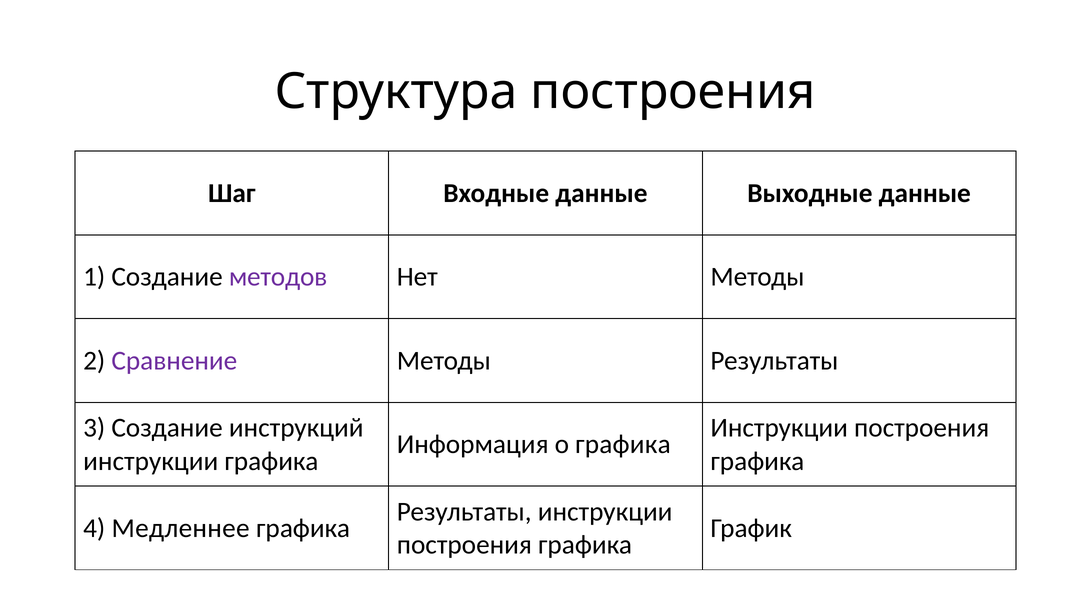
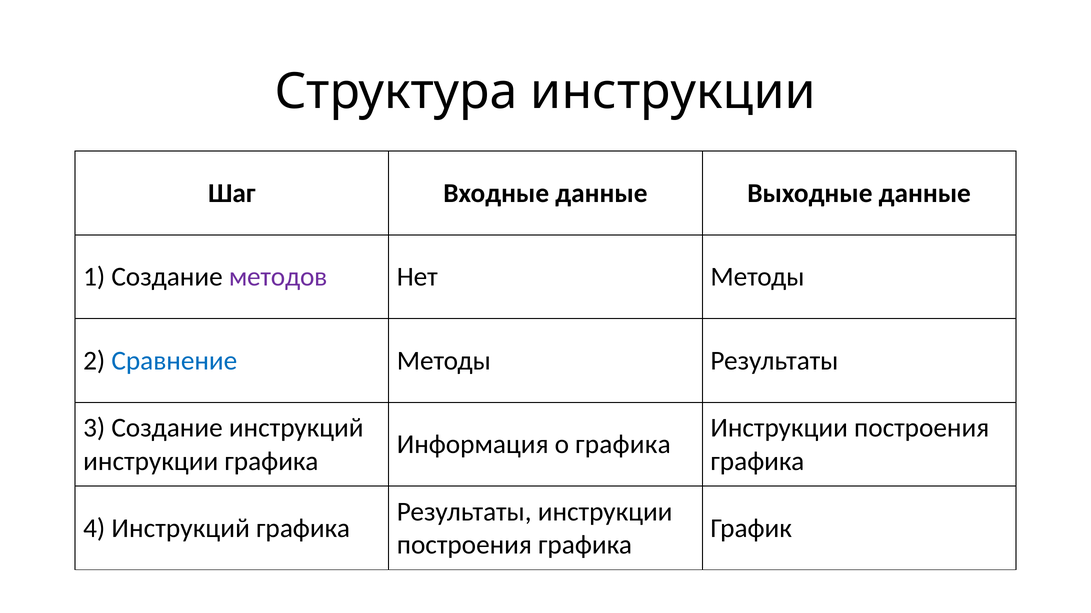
Структура построения: построения -> инструкции (673, 92)
Сравнение colour: purple -> blue (174, 361)
4 Медленнее: Медленнее -> Инструкций (181, 529)
